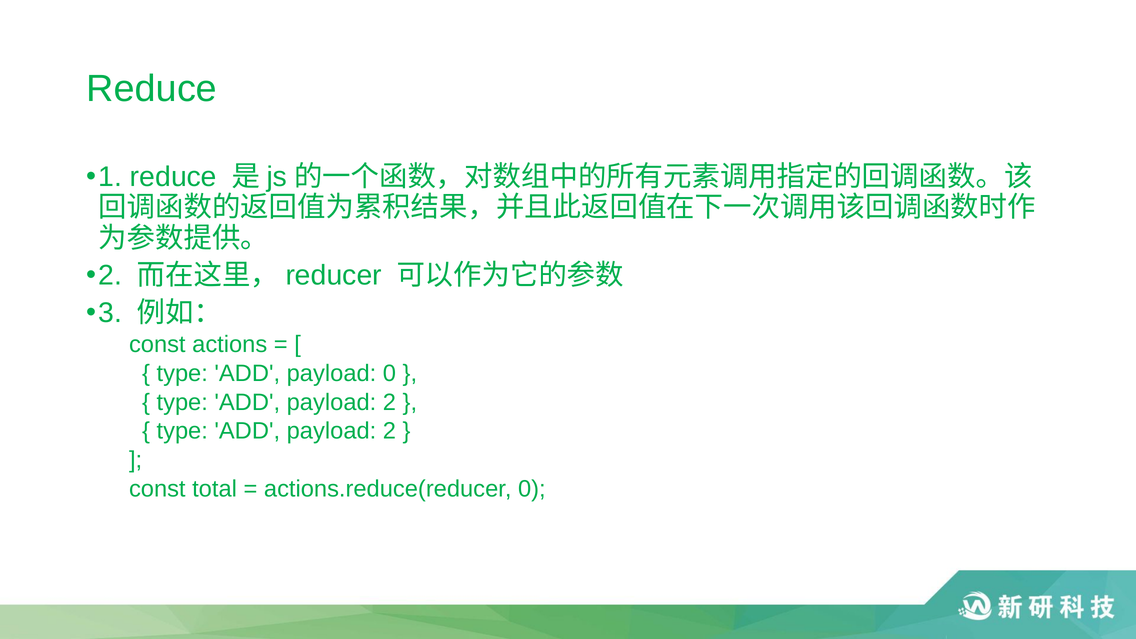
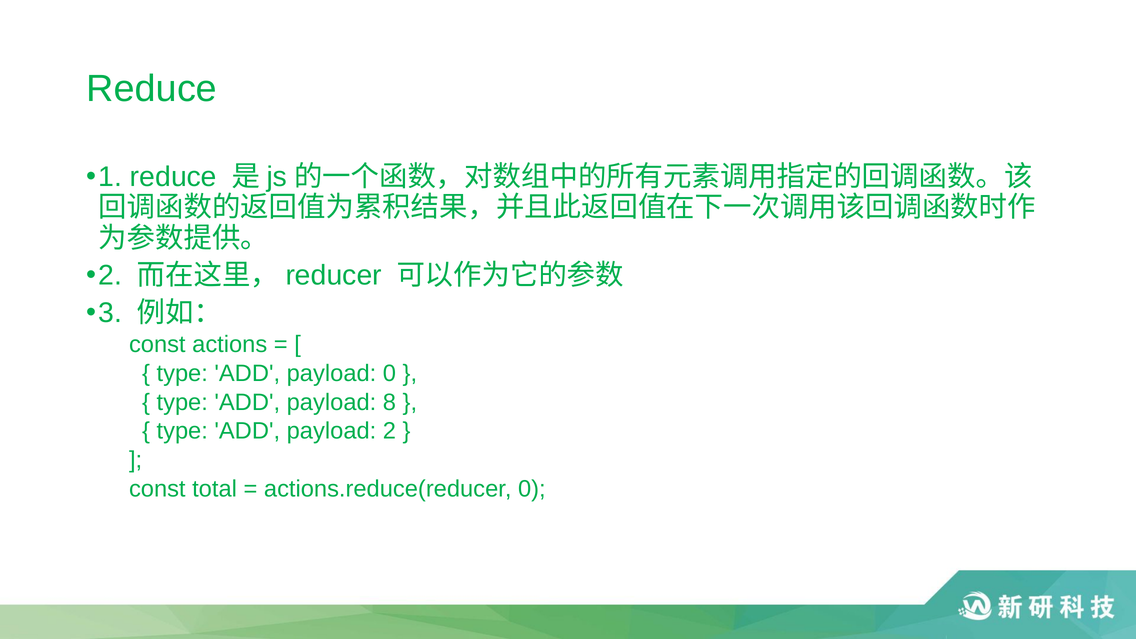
2: 2 -> 8 (389, 402)
